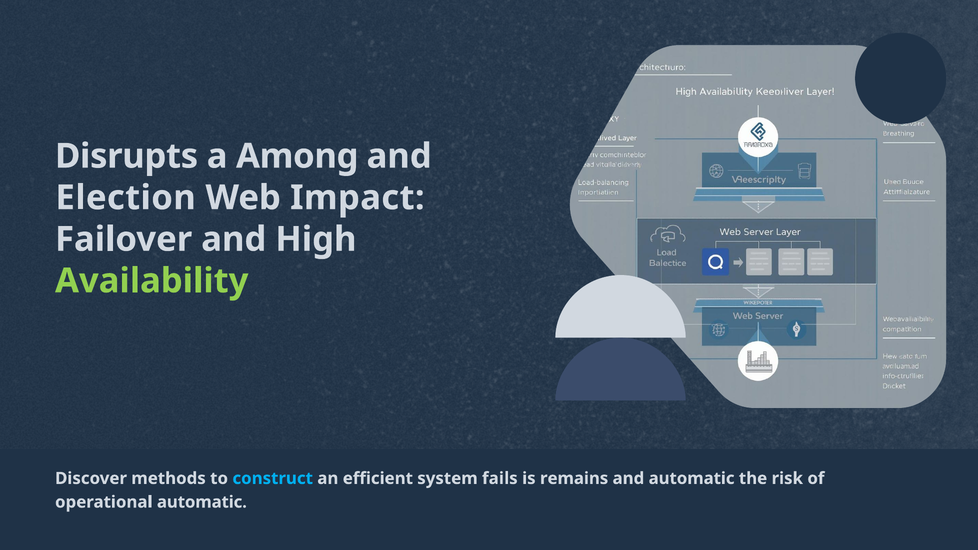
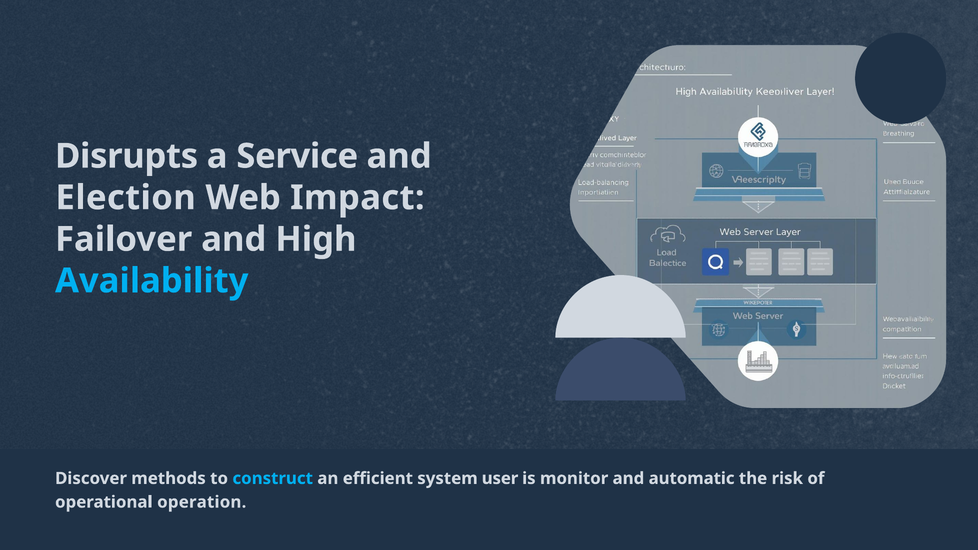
Among: Among -> Service (297, 156)
Availability colour: light green -> light blue (152, 281)
fails: fails -> user (500, 479)
remains: remains -> monitor (574, 479)
operational automatic: automatic -> operation (202, 502)
